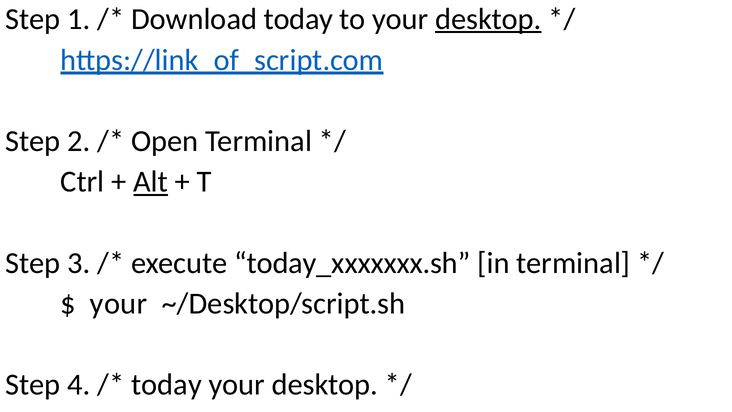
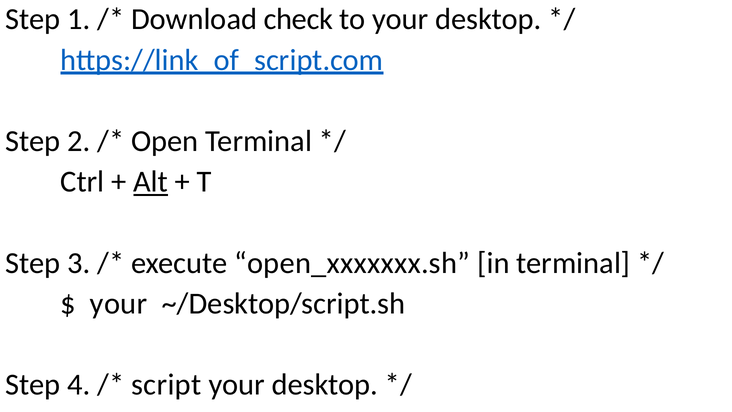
Download today: today -> check (298, 19)
desktop underline: present -> none (488, 19)
today_xxxxxxx.sh: today_xxxxxxx.sh -> open_xxxxxxx.sh (352, 263)
today: today -> script (166, 384)
